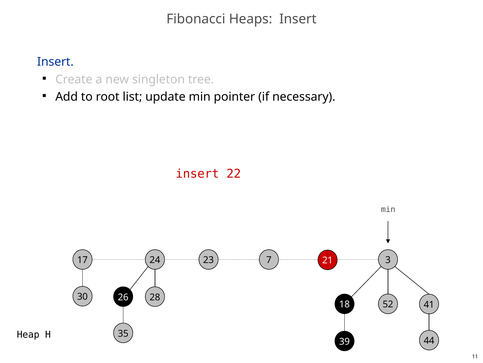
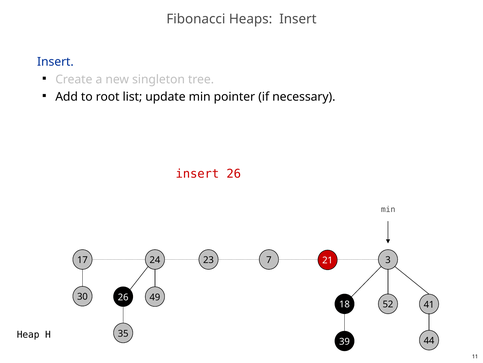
insert 22: 22 -> 26 (234, 173)
28: 28 -> 49 (155, 297)
